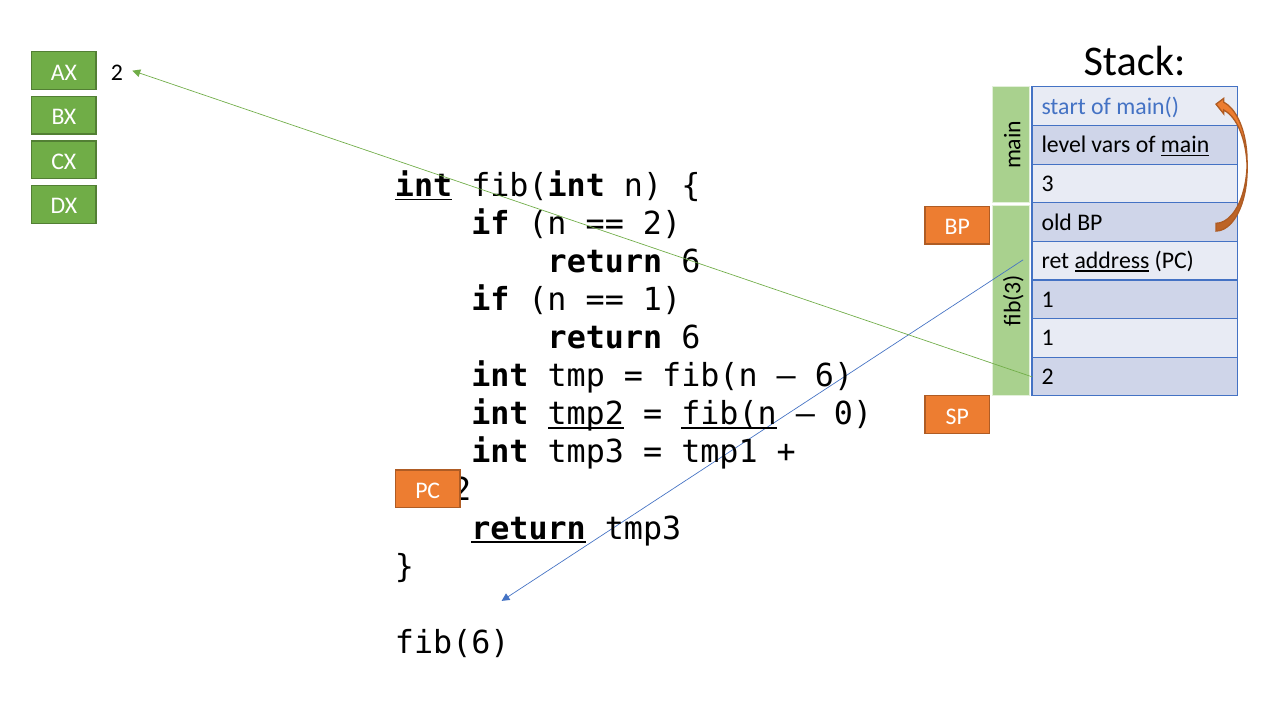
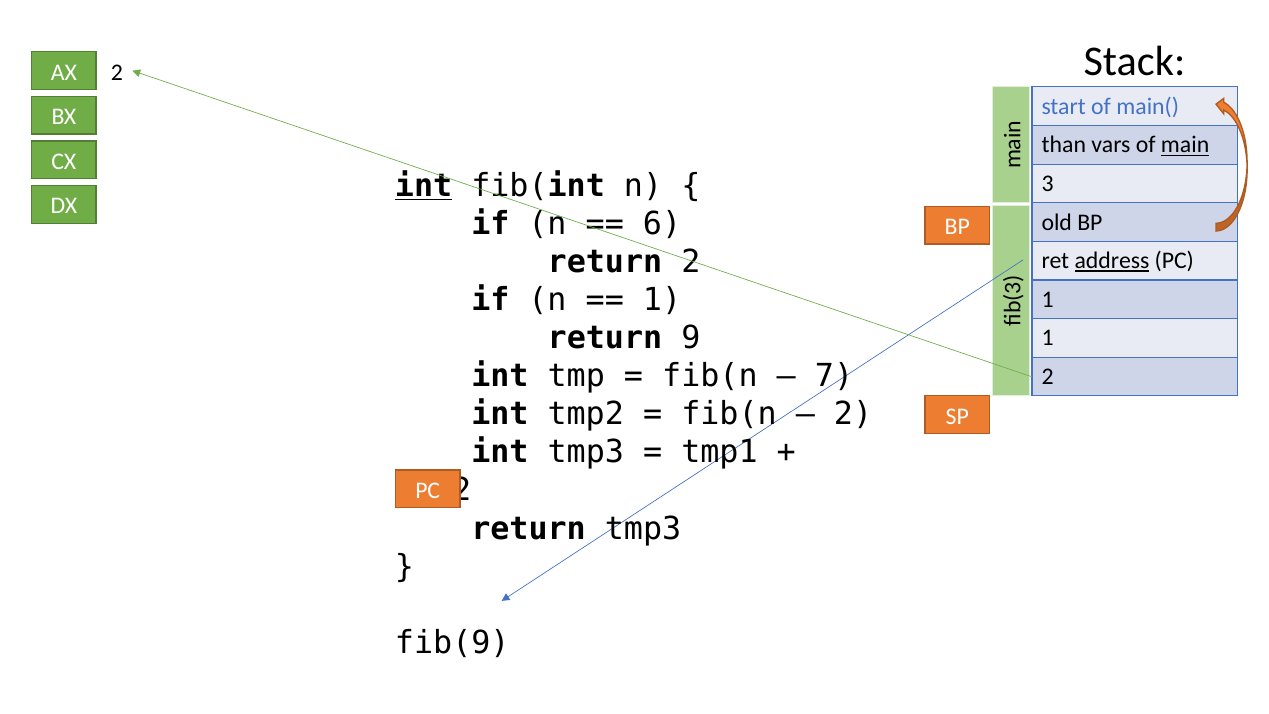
level: level -> than (1064, 145)
2: 2 -> 6 (662, 224)
6: 6 -> 2 (691, 262)
6: 6 -> 9 (691, 338)
6: 6 -> 7 (834, 376)
tmp2 underline: present -> none (586, 414)
fib(n underline: present -> none (729, 414)
0: 0 -> 2 (853, 414)
return underline: present -> none (529, 528)
fib(6: fib(6 -> fib(9 (452, 643)
